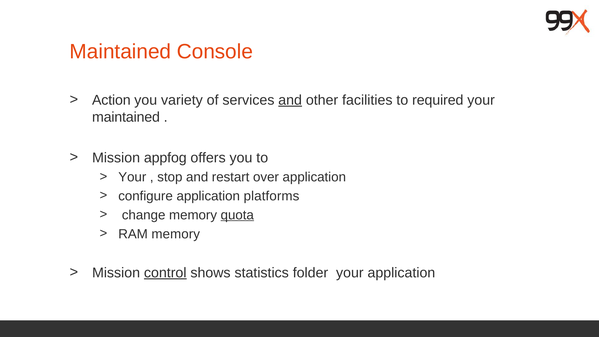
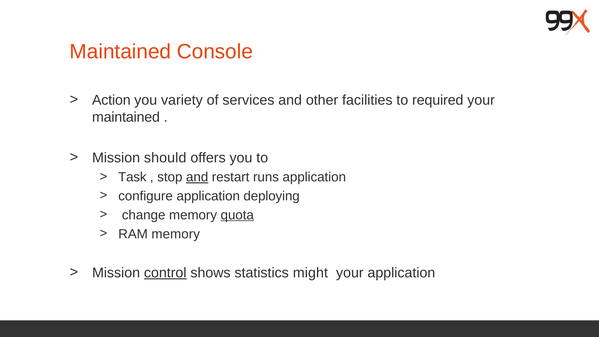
and underline: present -> none (290, 100)
appfog: appfog -> should (165, 158)
Your: Your -> Task (132, 177)
and underline: none -> present (197, 177)
over: over -> runs (266, 177)
platforms: platforms -> deploying (272, 196)
folder: folder -> might (310, 273)
